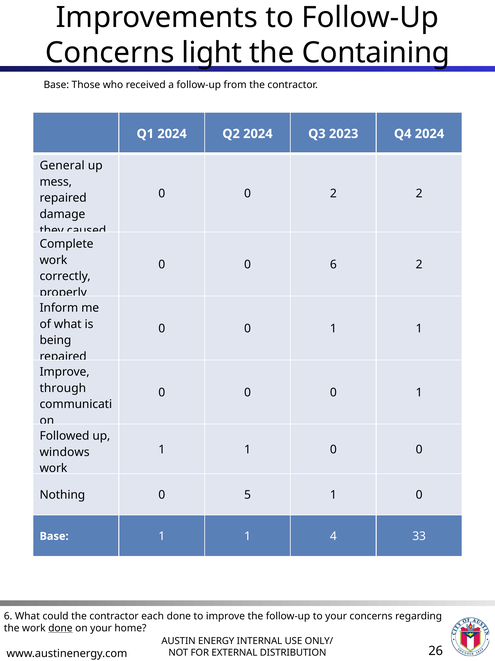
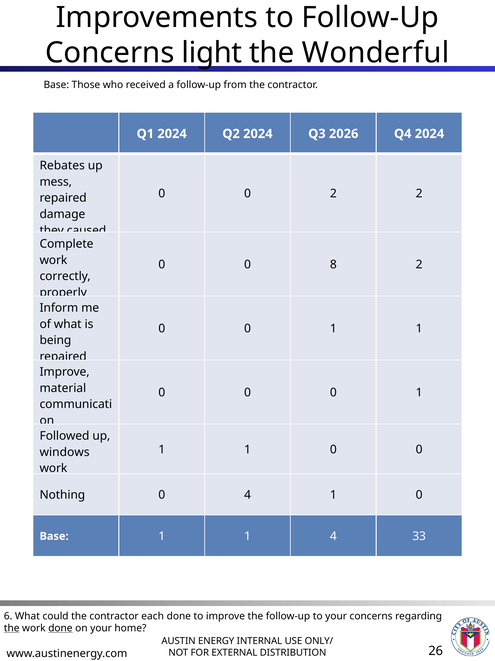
Containing: Containing -> Wonderful (376, 53)
2023: 2023 -> 2026 (344, 134)
General: General -> Rebates (62, 165)
0 6: 6 -> 8 (333, 264)
through: through -> material (63, 388)
0 5: 5 -> 4 (248, 494)
the underline: none -> present (12, 627)
